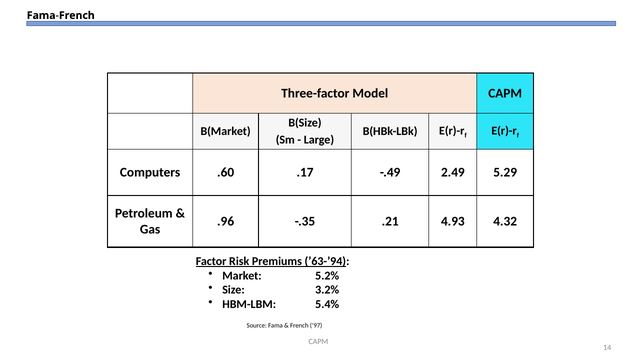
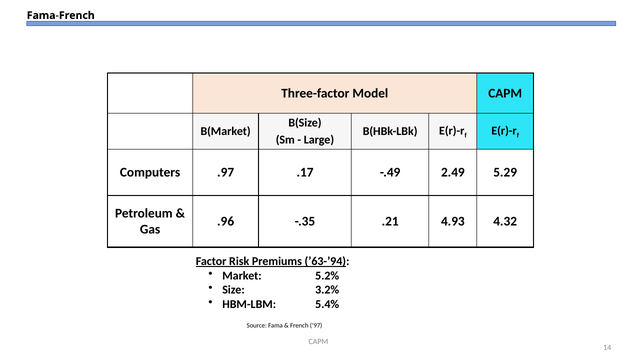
.60: .60 -> .97 (226, 173)
